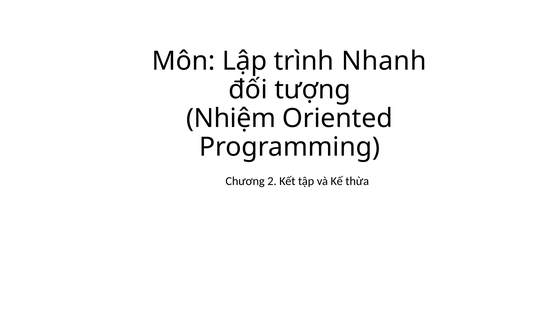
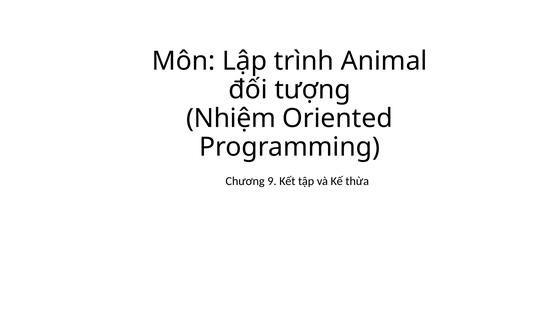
Nhanh: Nhanh -> Animal (384, 61)
2: 2 -> 9 (272, 181)
